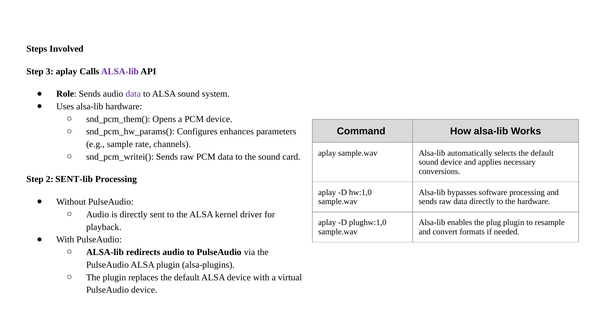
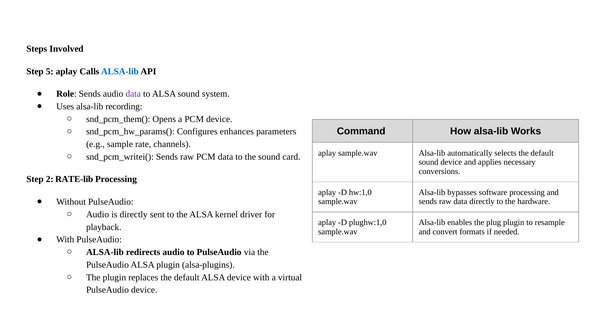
3: 3 -> 5 (50, 71)
ALSA-lib colour: purple -> blue (120, 71)
alsa-lib hardware: hardware -> recording (124, 107)
SENT-lib: SENT-lib -> RATE-lib (74, 180)
